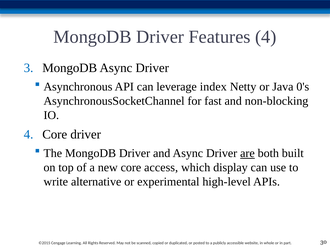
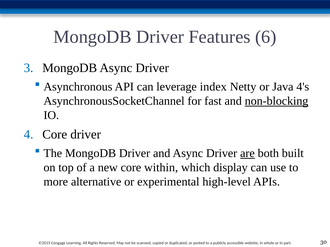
Features 4: 4 -> 6 (266, 37)
0's: 0's -> 4's (303, 87)
non-blocking underline: none -> present (277, 101)
access: access -> within (161, 168)
write: write -> more (56, 182)
